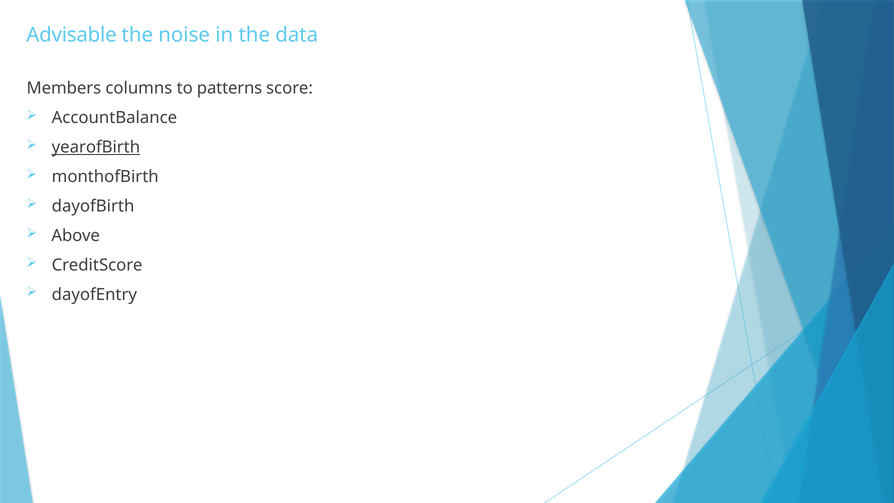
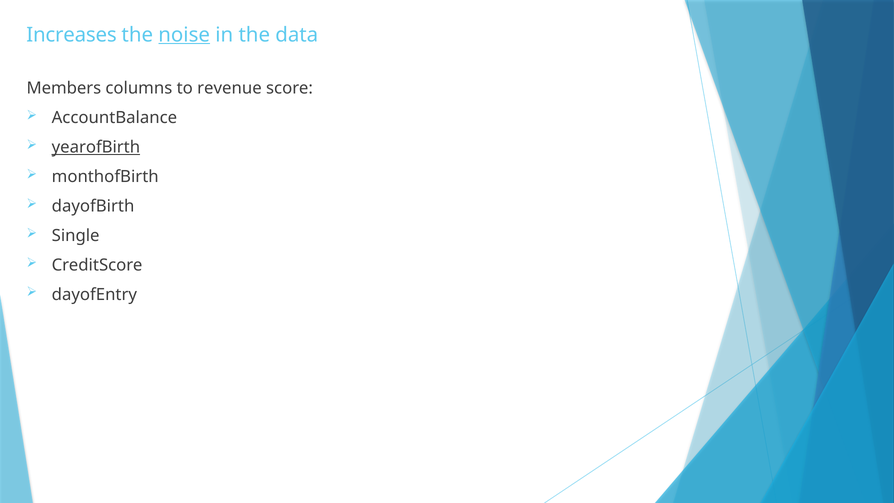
Advisable: Advisable -> Increases (72, 35)
noise underline: none -> present (184, 35)
patterns: patterns -> revenue (229, 88)
Above: Above -> Single (76, 236)
